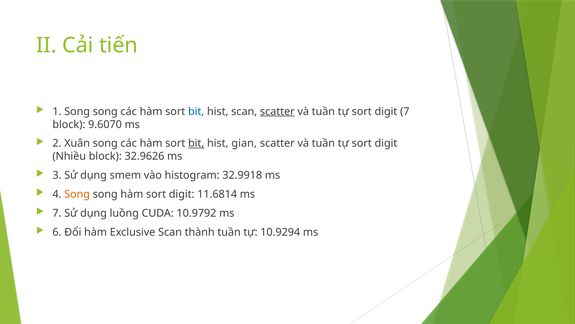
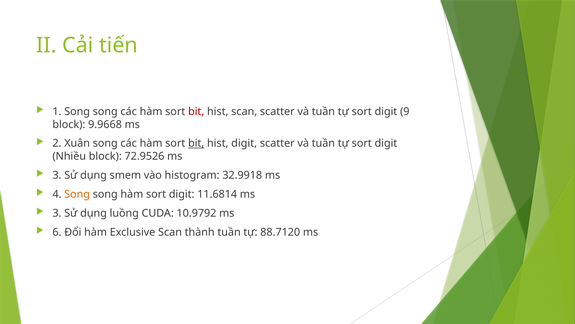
bit colour: blue -> red (196, 111)
scatter underline: present -> none (277, 111)
digit 7: 7 -> 9 (405, 111)
9.6070: 9.6070 -> 9.9668 (105, 124)
hist gian: gian -> digit (244, 143)
32.9626: 32.9626 -> 72.9526 (144, 156)
7: 7 -> 3 (57, 213)
10.9294: 10.9294 -> 88.7120 (280, 232)
